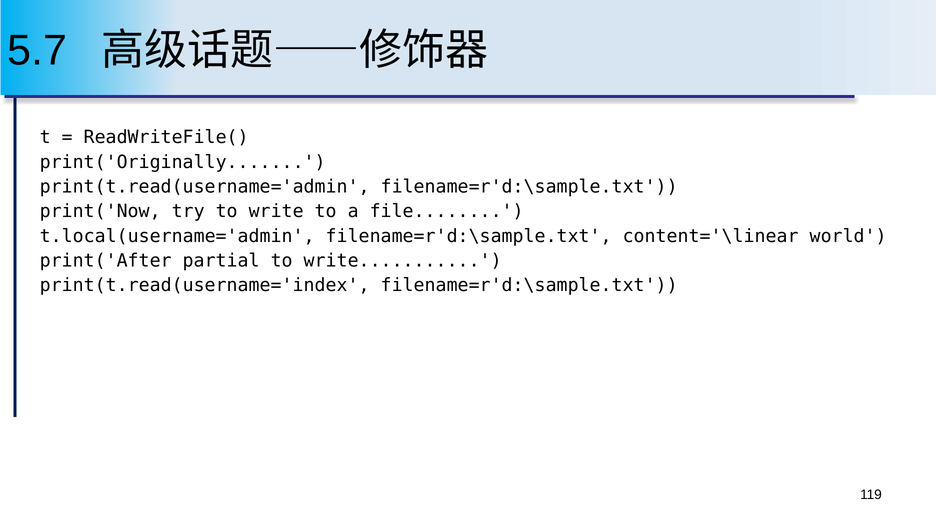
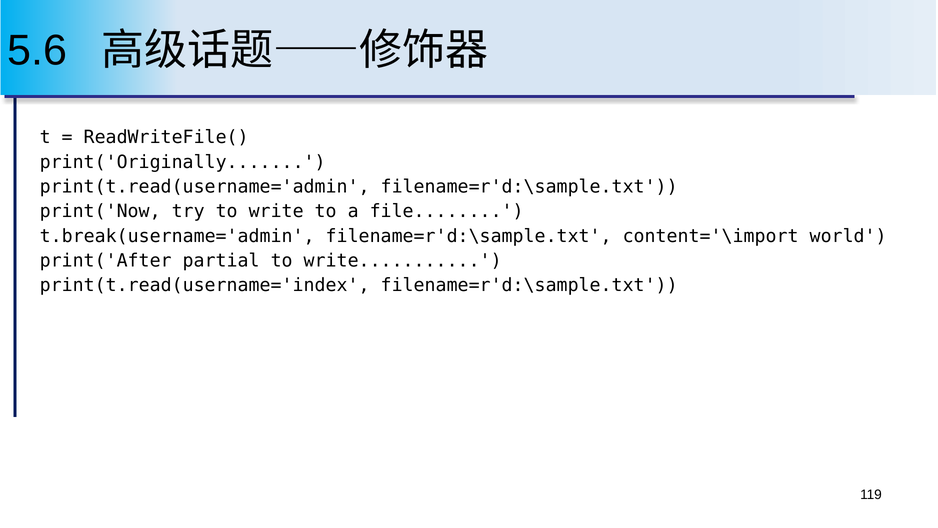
5.7: 5.7 -> 5.6 (37, 50)
t.local(username='admin: t.local(username='admin -> t.break(username='admin (177, 236)
content='\linear: content='\linear -> content='\import (711, 236)
